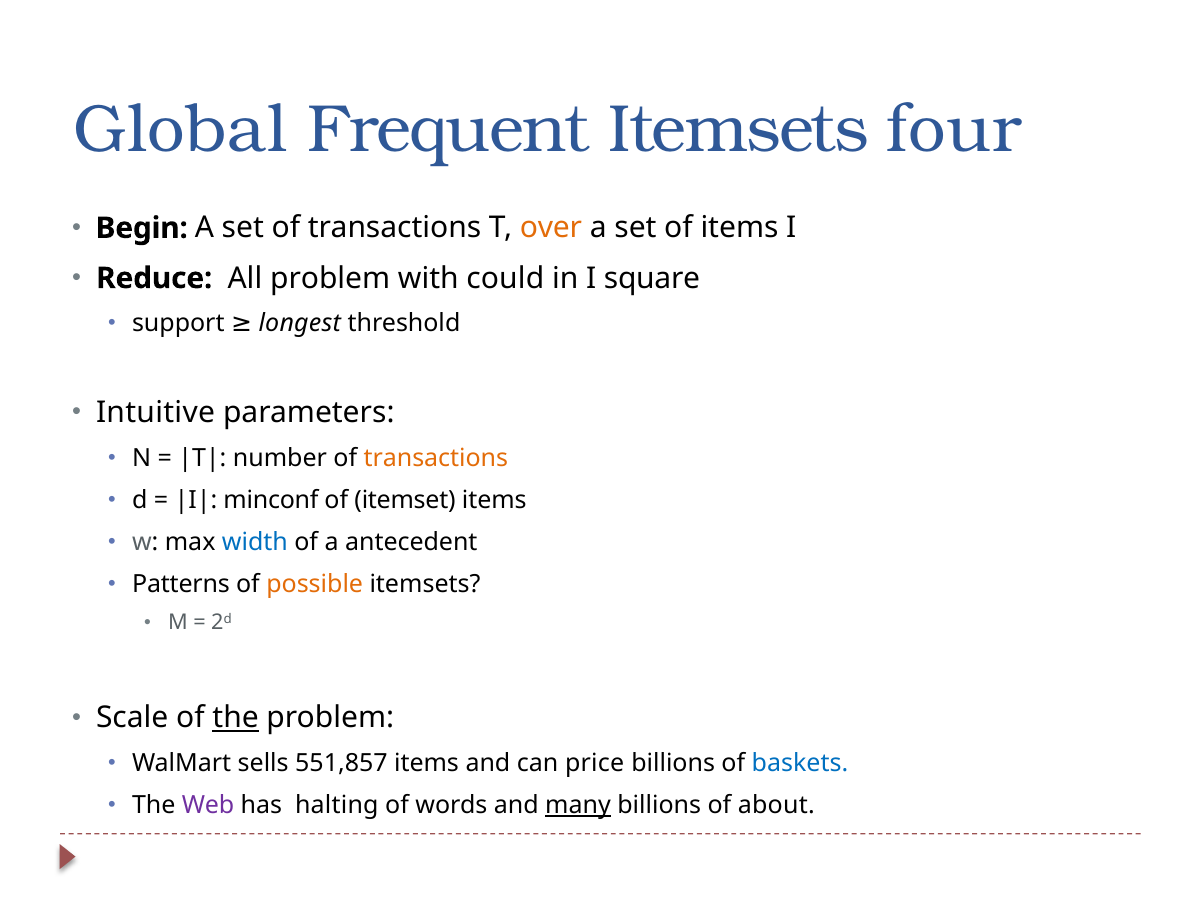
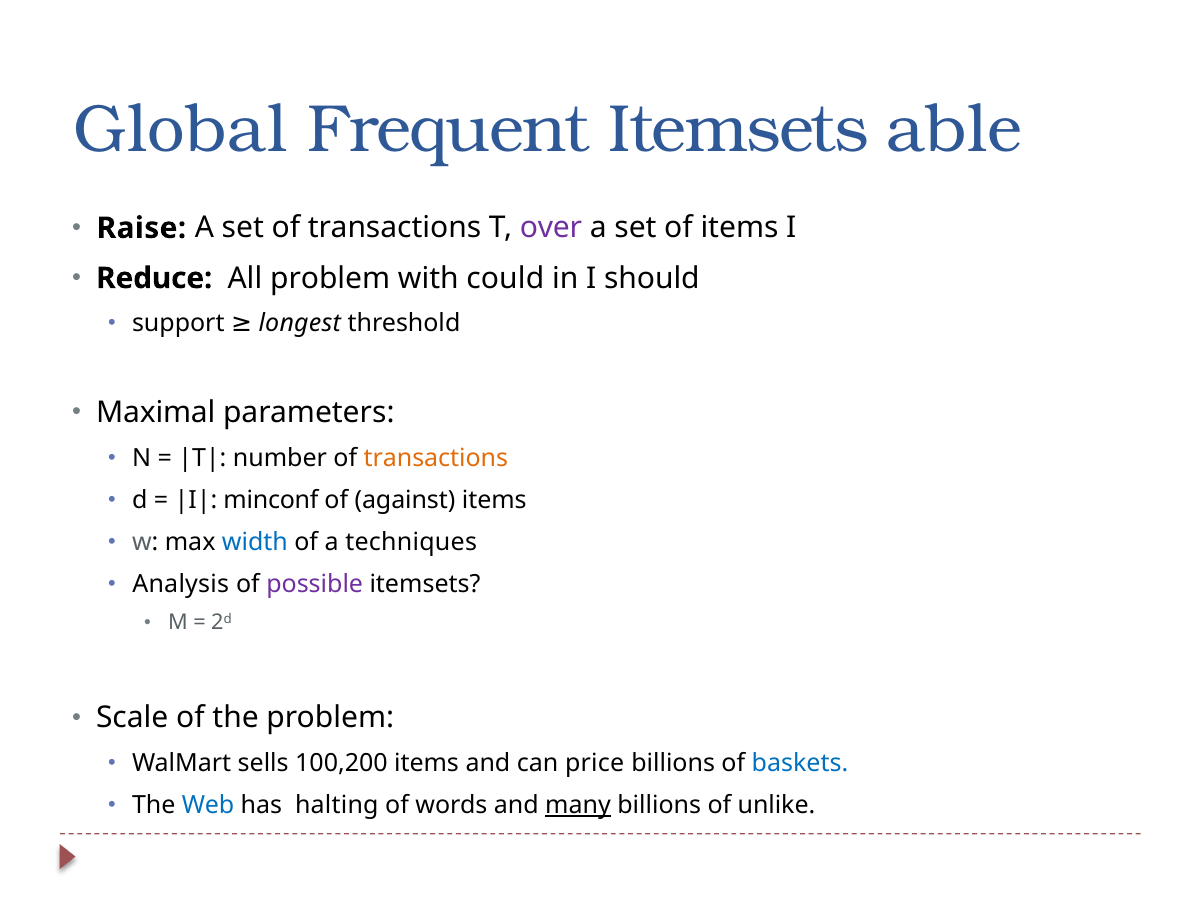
four: four -> able (955, 130)
Begin: Begin -> Raise (141, 228)
over colour: orange -> purple (551, 228)
square: square -> should (652, 278)
Intuitive: Intuitive -> Maximal (156, 413)
itemset: itemset -> against (405, 501)
antecedent: antecedent -> techniques (411, 543)
Patterns: Patterns -> Analysis (181, 585)
possible colour: orange -> purple (315, 585)
the underline: present -> none (236, 719)
551,857: 551,857 -> 100,200 (341, 764)
Web colour: purple -> blue (208, 806)
about: about -> unlike (776, 806)
